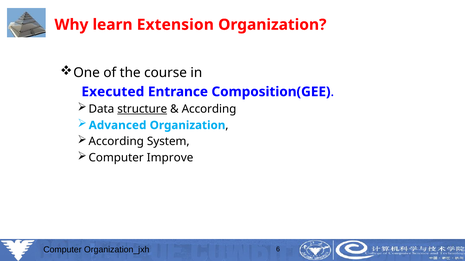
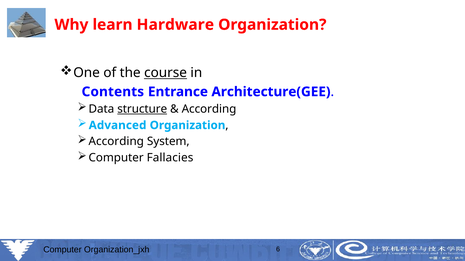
Extension: Extension -> Hardware (175, 25)
course underline: none -> present (166, 73)
Executed: Executed -> Contents (113, 92)
Composition(GEE: Composition(GEE -> Architecture(GEE (271, 92)
Improve: Improve -> Fallacies (170, 158)
